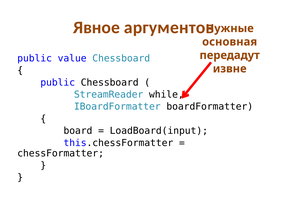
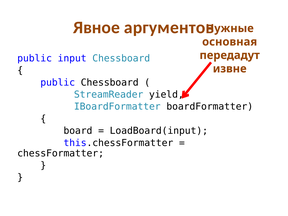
value: value -> input (72, 58)
while: while -> yield (166, 95)
